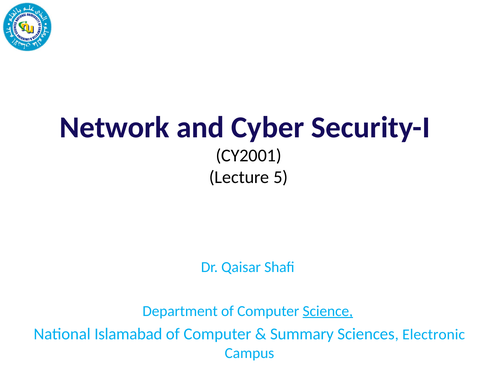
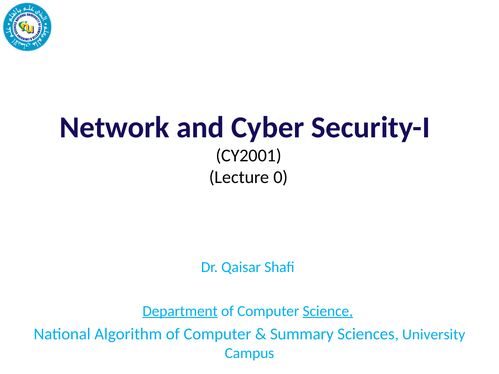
5: 5 -> 0 (281, 177)
Department underline: none -> present (180, 311)
Islamabad: Islamabad -> Algorithm (128, 334)
Electronic: Electronic -> University (434, 335)
